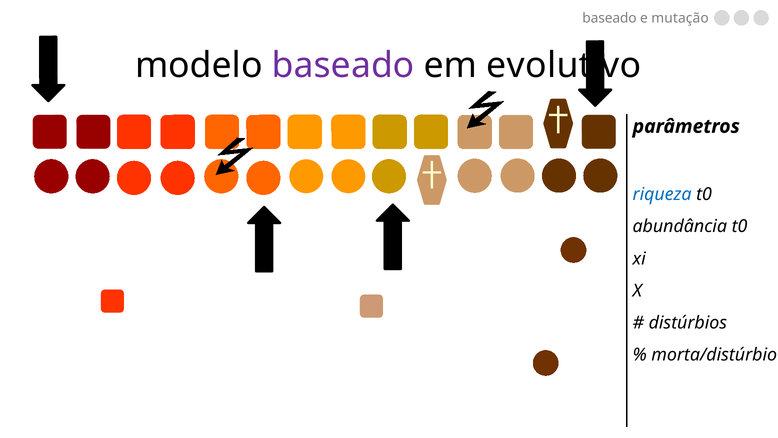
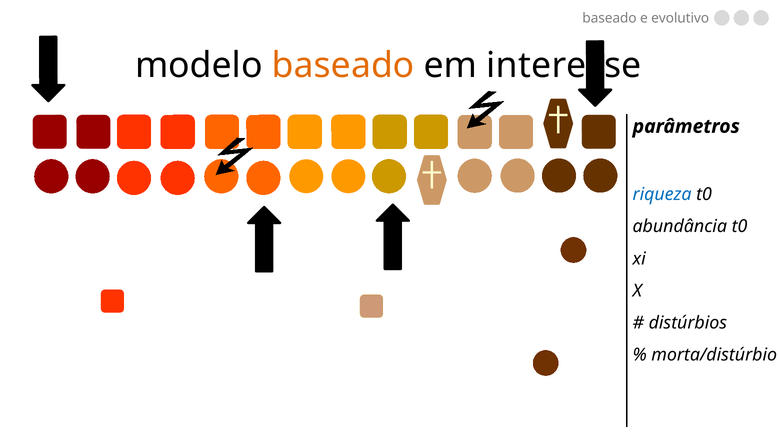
mutação: mutação -> evolutivo (680, 18)
baseado colour: purple -> orange (343, 65)
evolutivo: evolutivo -> interesse (564, 65)
